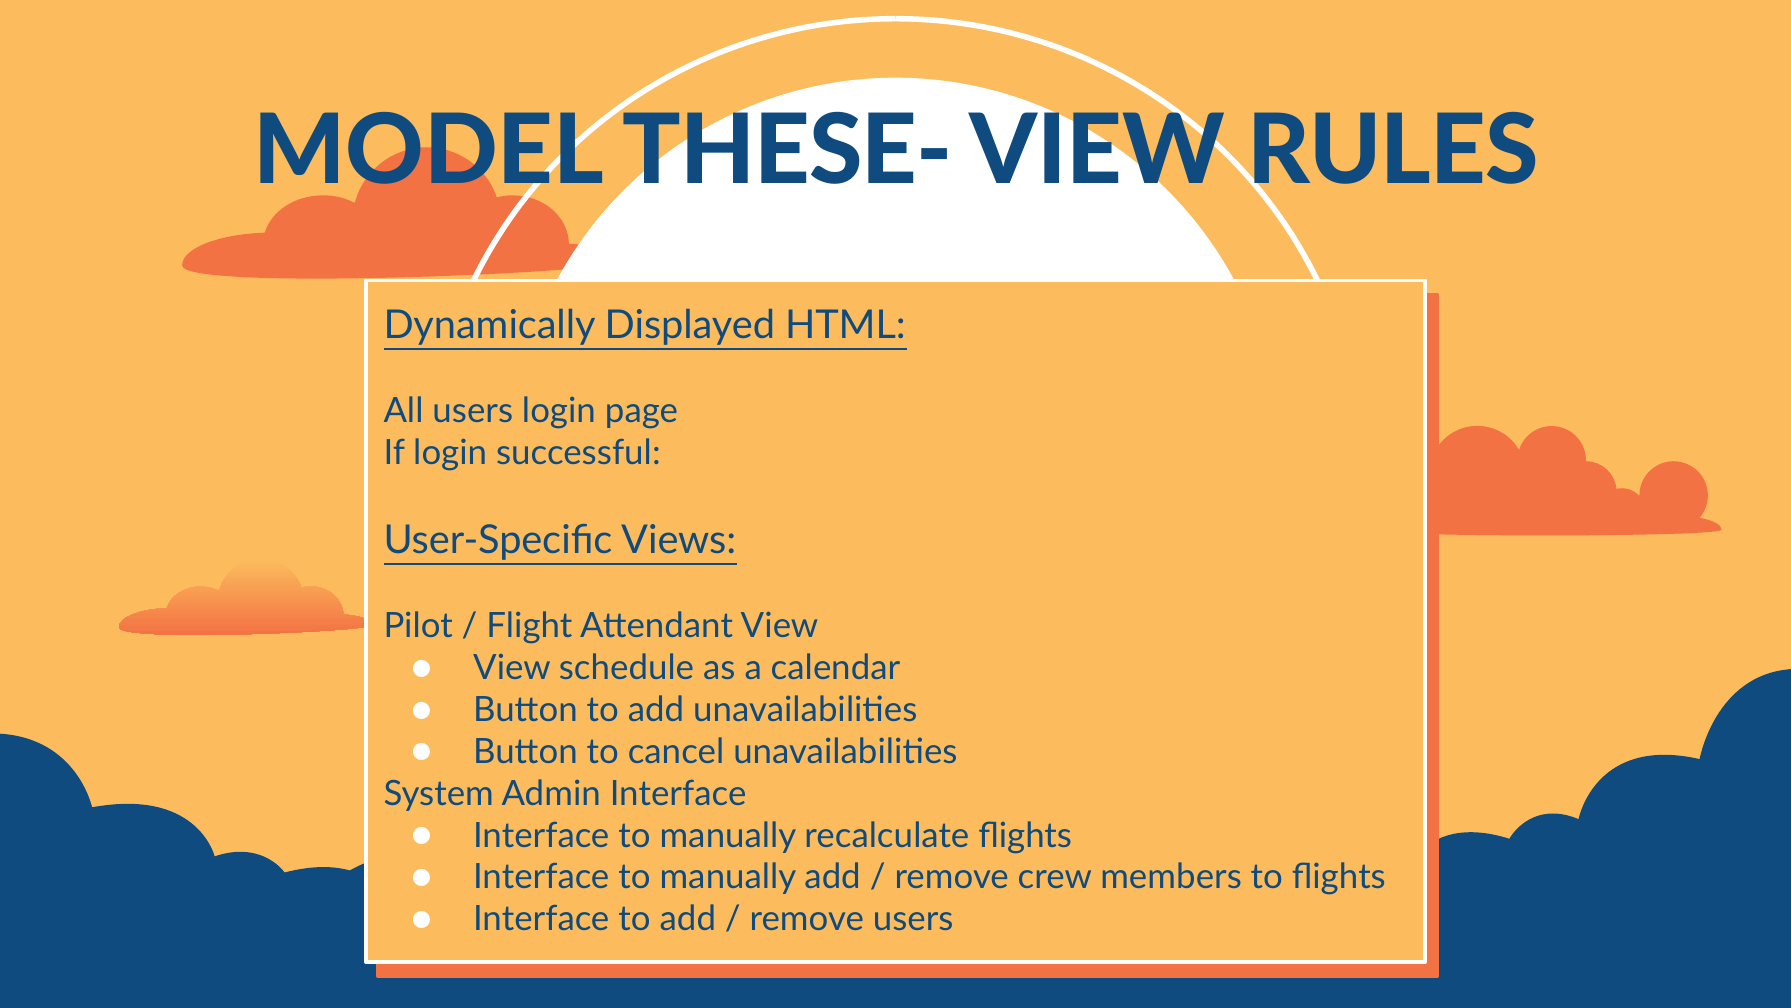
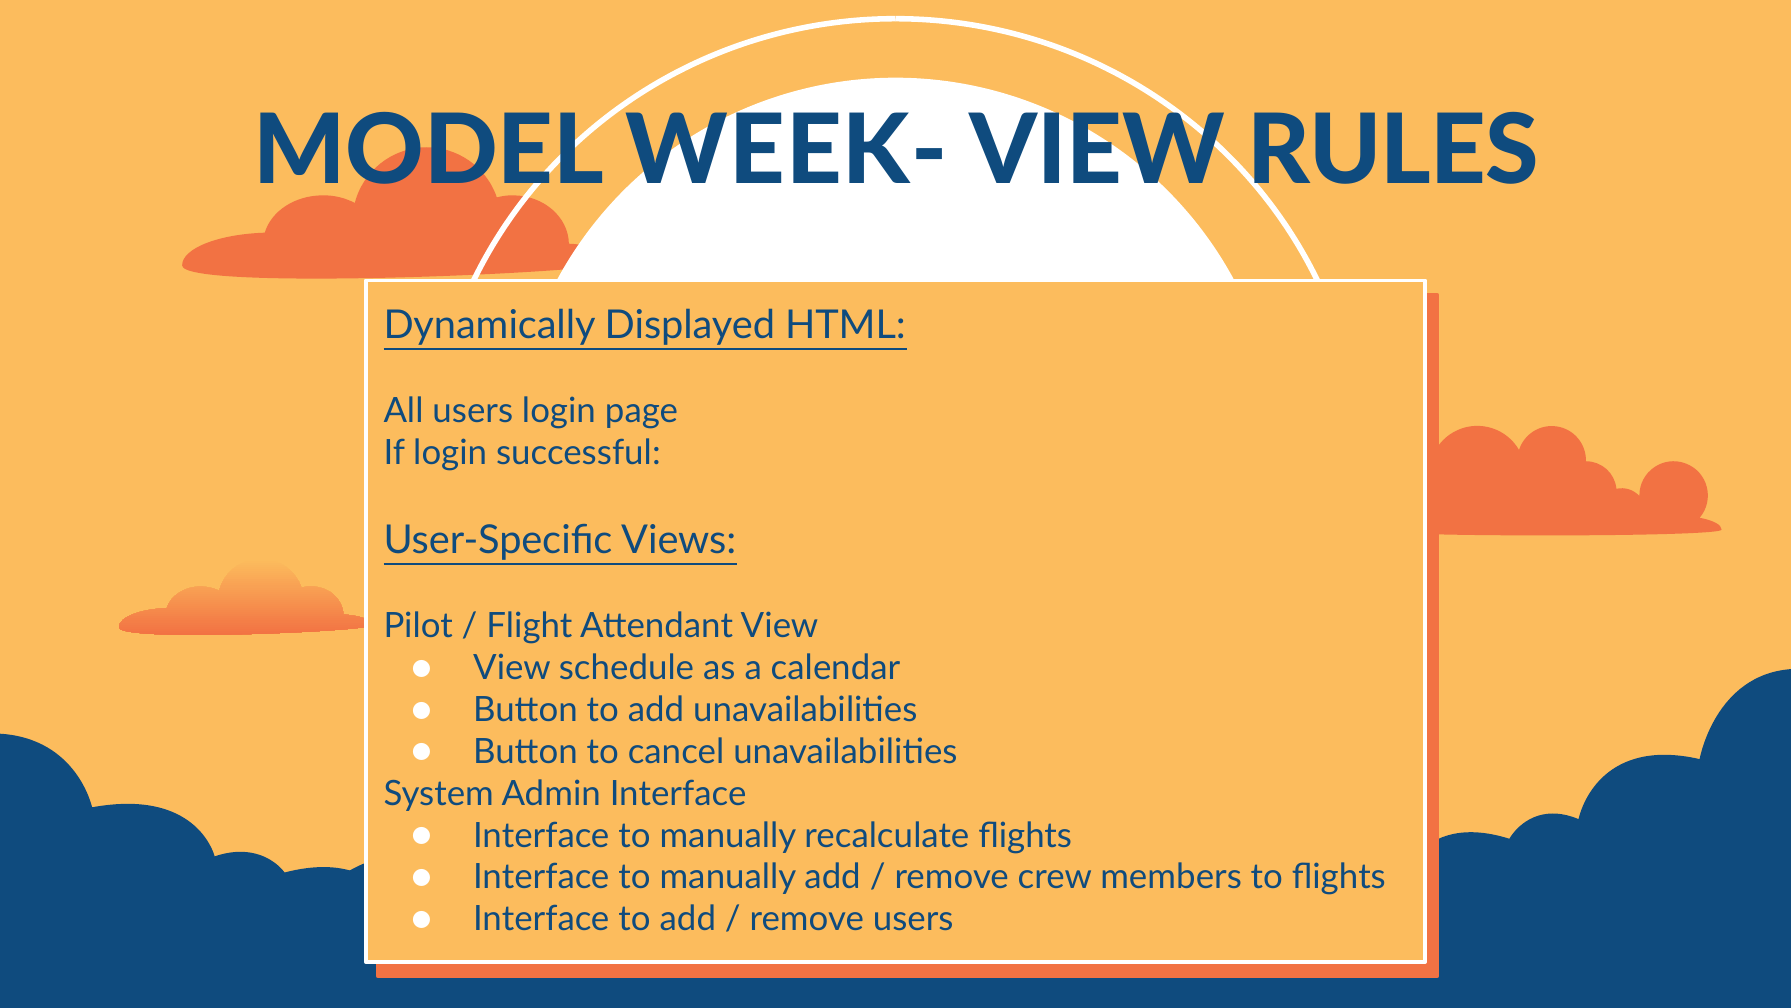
THESE-: THESE- -> WEEK- (787, 152)
